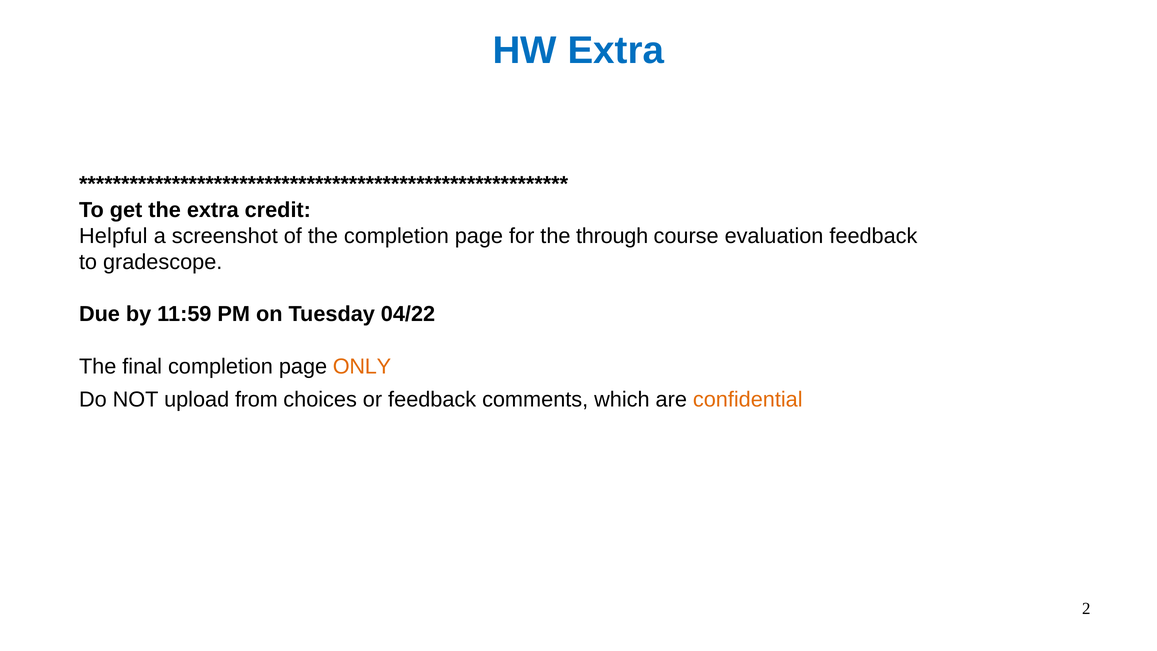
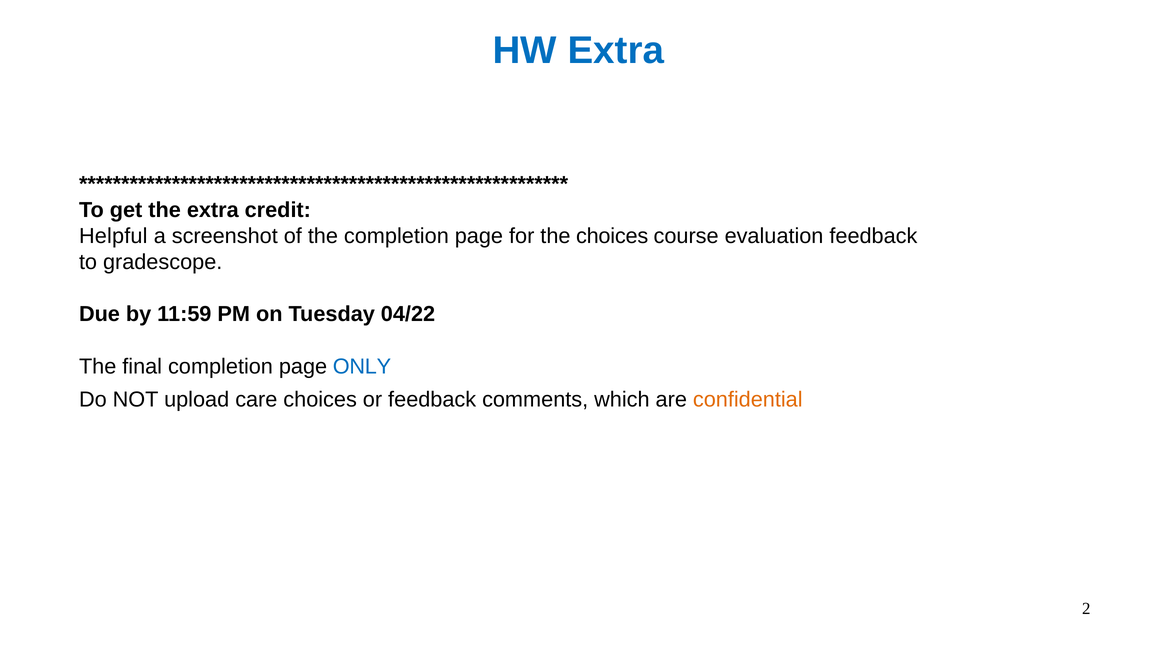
the through: through -> choices (612, 236)
ONLY colour: orange -> blue (362, 366)
from: from -> care (256, 400)
